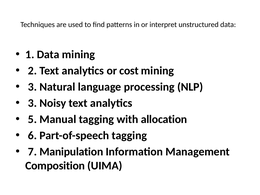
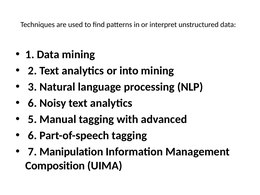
cost: cost -> into (129, 71)
3: 3 -> 6 (32, 103)
allocation: allocation -> advanced (164, 119)
